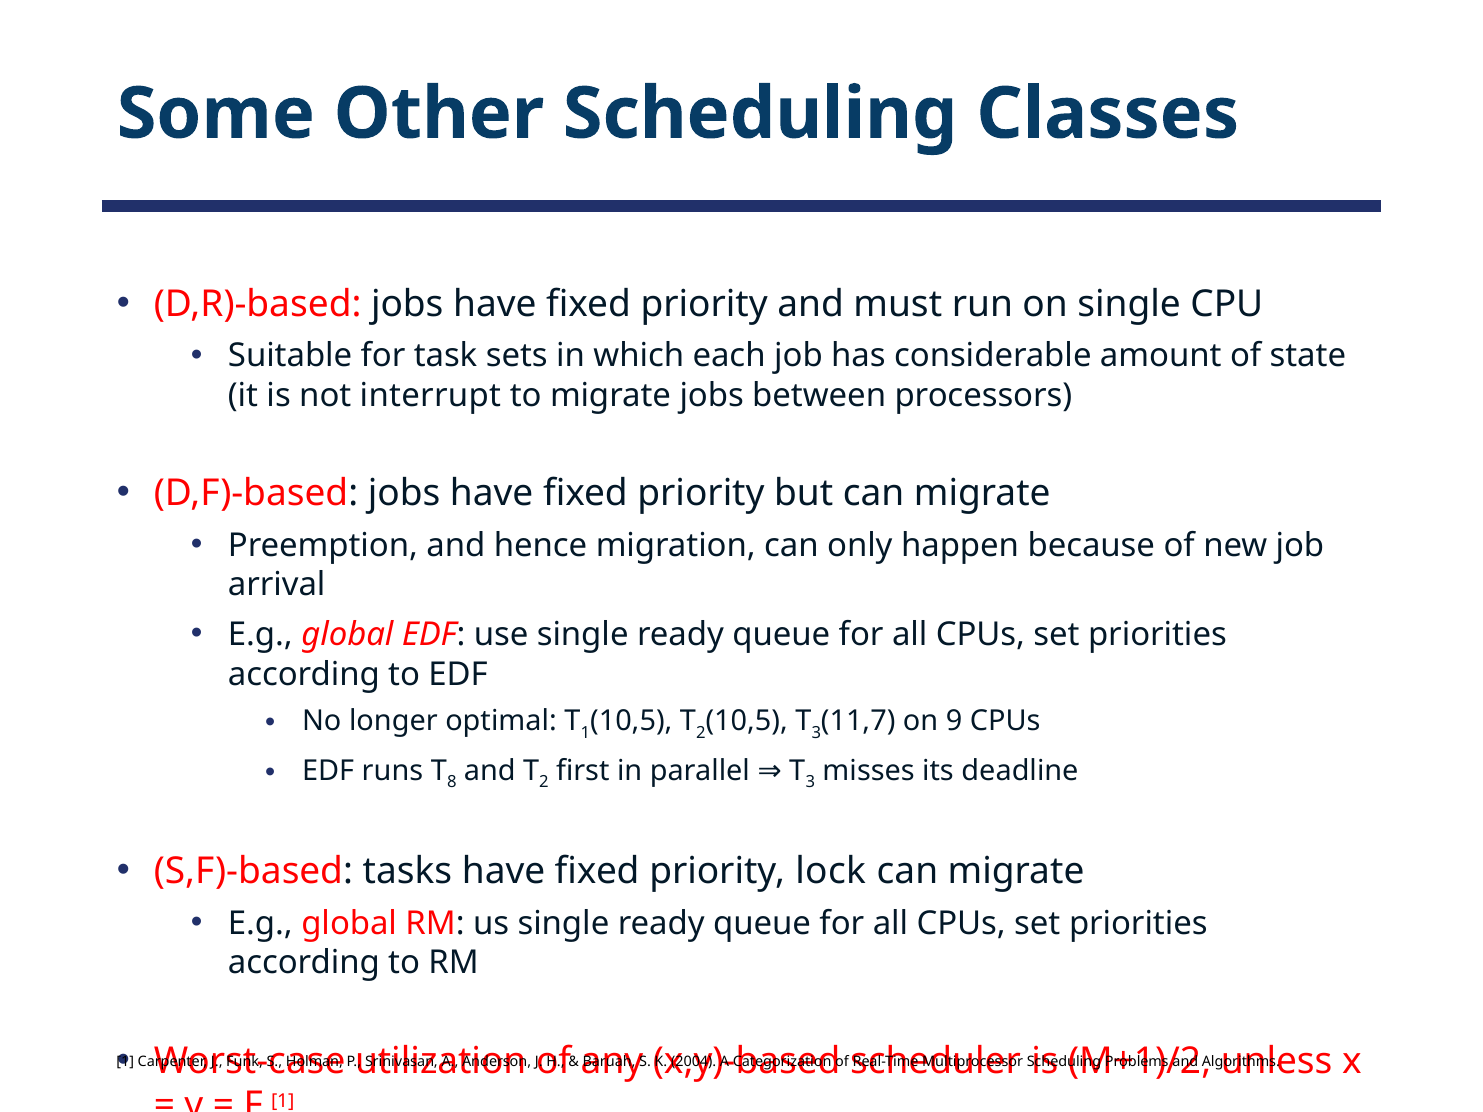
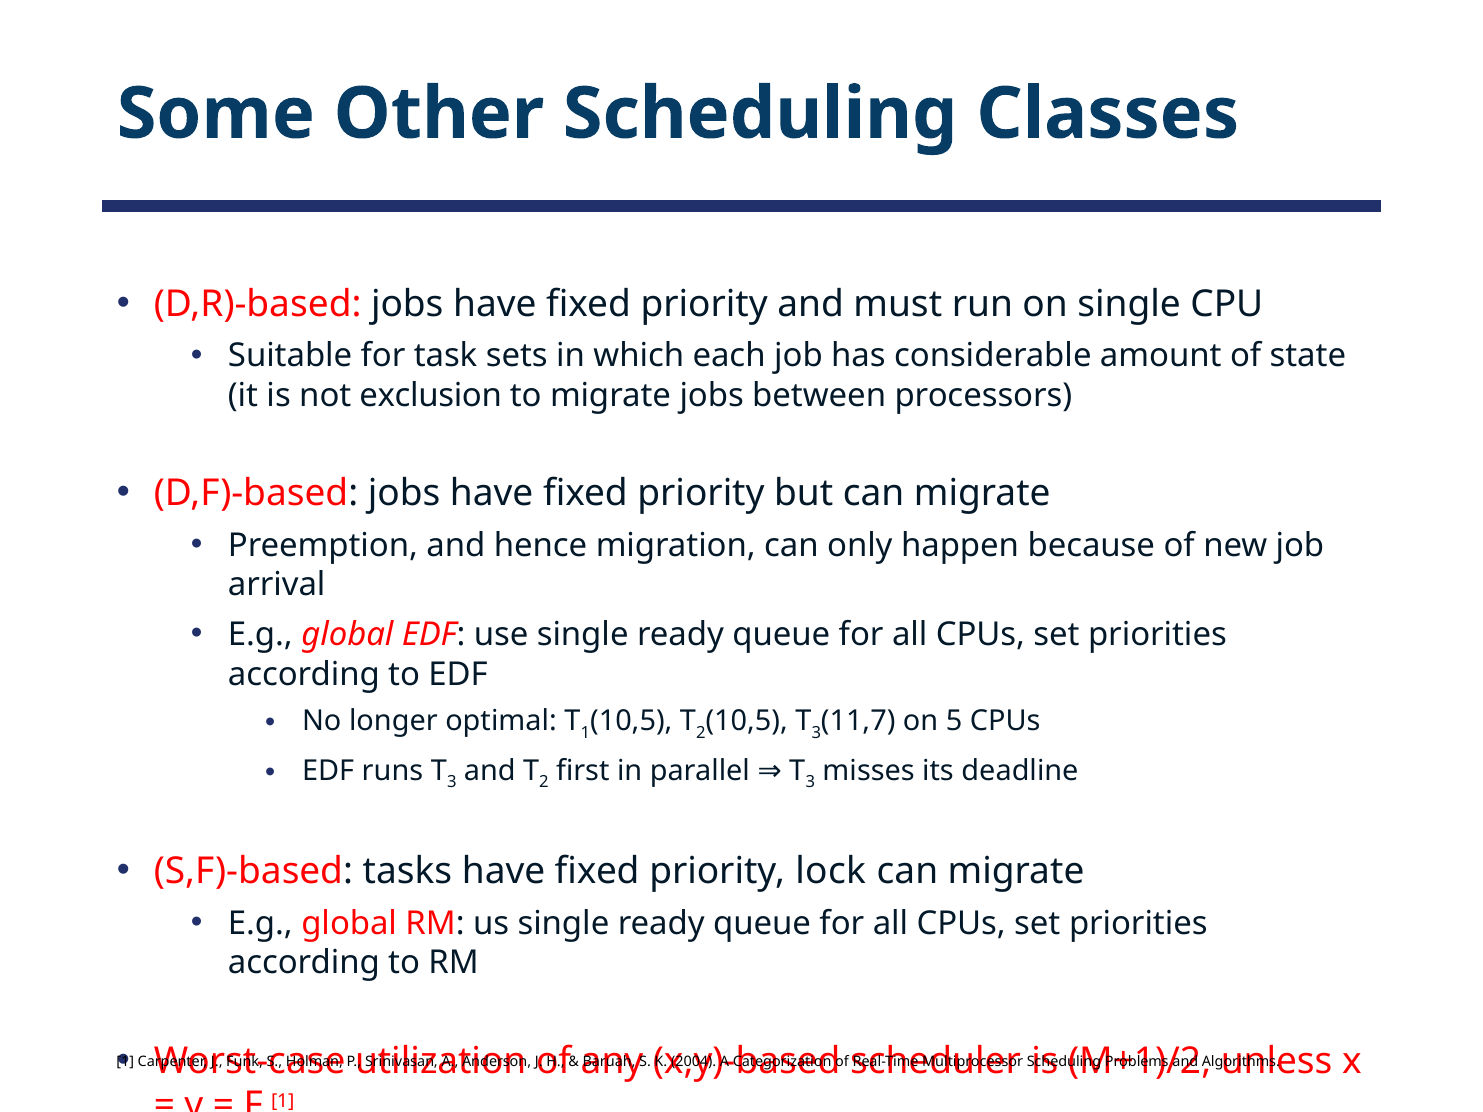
interrupt: interrupt -> exclusion (431, 396)
9: 9 -> 5 (954, 722)
8: 8 -> 3 (452, 782)
